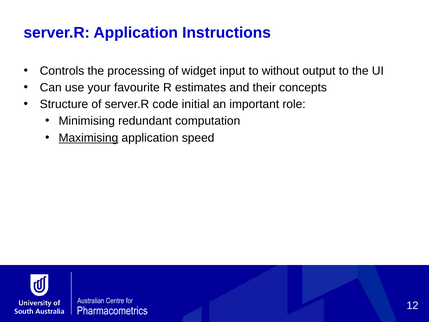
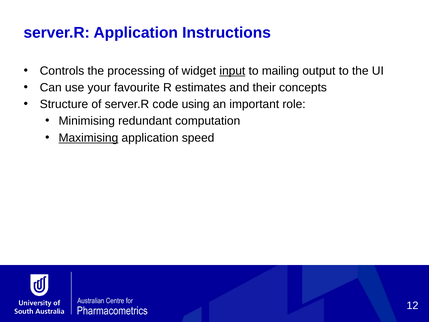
input underline: none -> present (232, 71)
without: without -> mailing (280, 71)
initial: initial -> using (196, 104)
